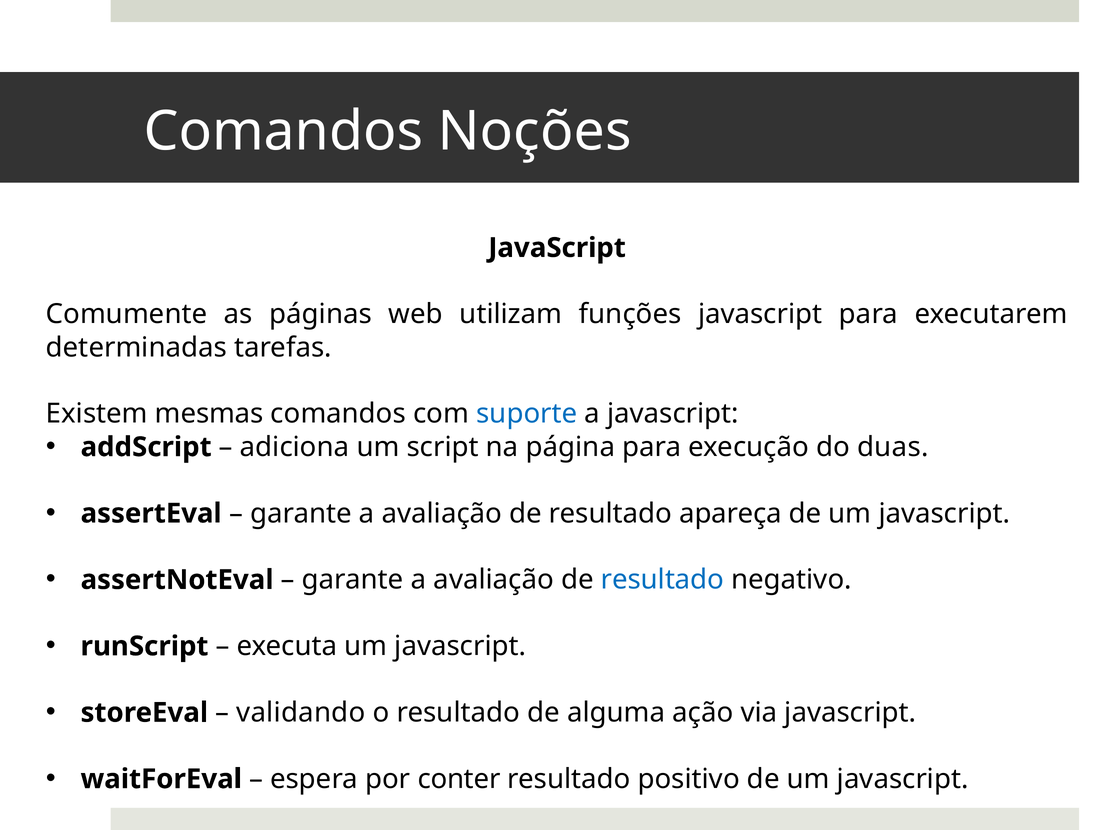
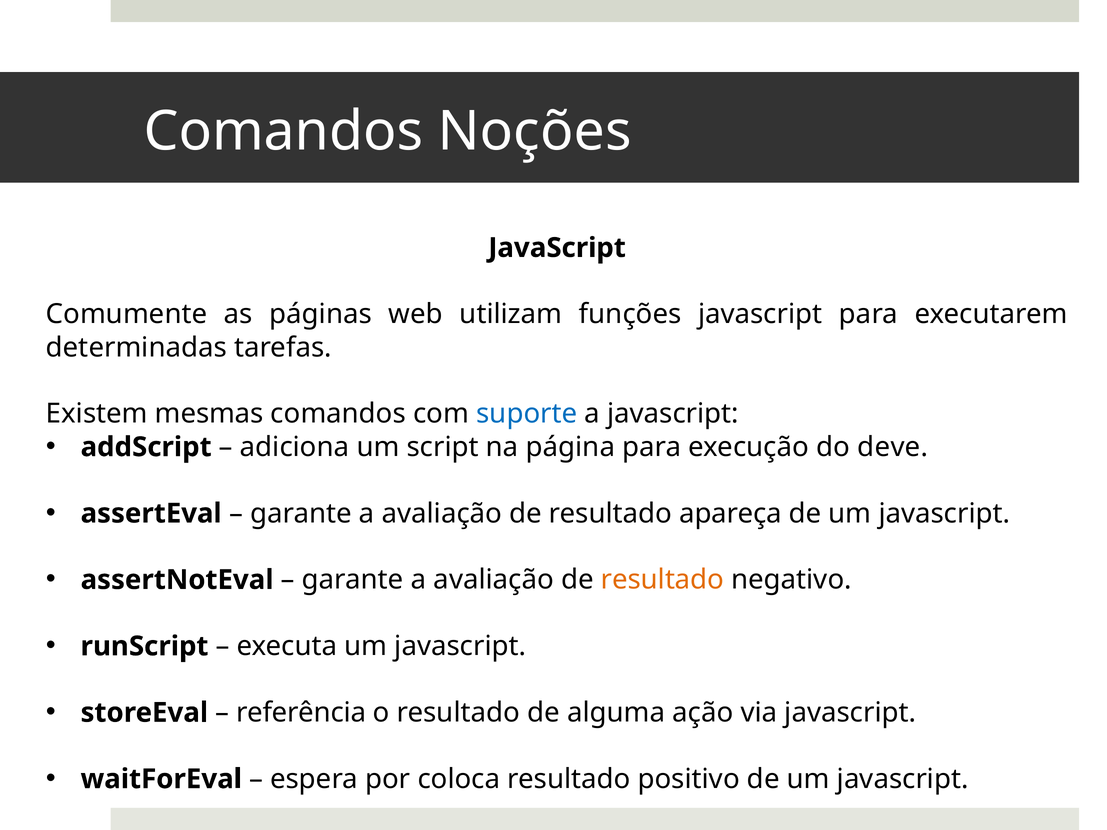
duas: duas -> deve (893, 447)
resultado colour: blue -> orange (662, 580)
validando: validando -> referência (301, 713)
conter: conter -> coloca (459, 779)
